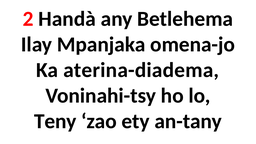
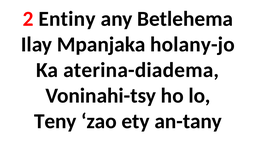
Handà: Handà -> Entiny (67, 19)
omena-jo: omena-jo -> holany-jo (192, 45)
